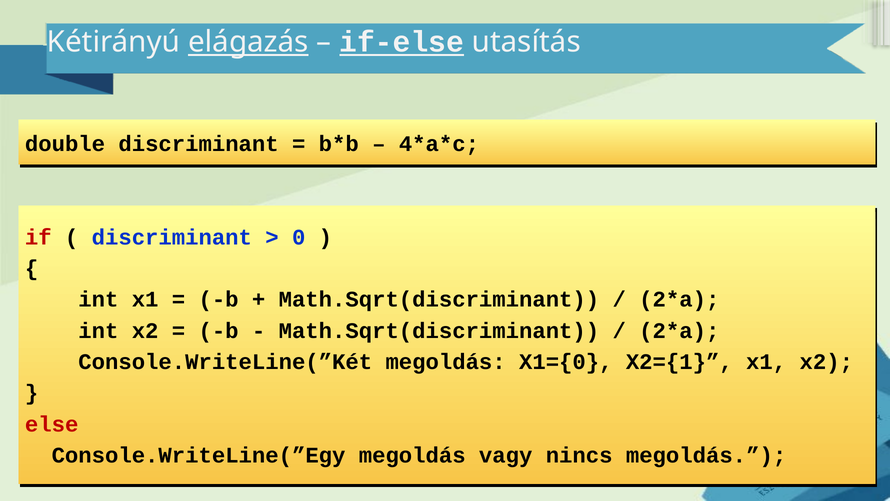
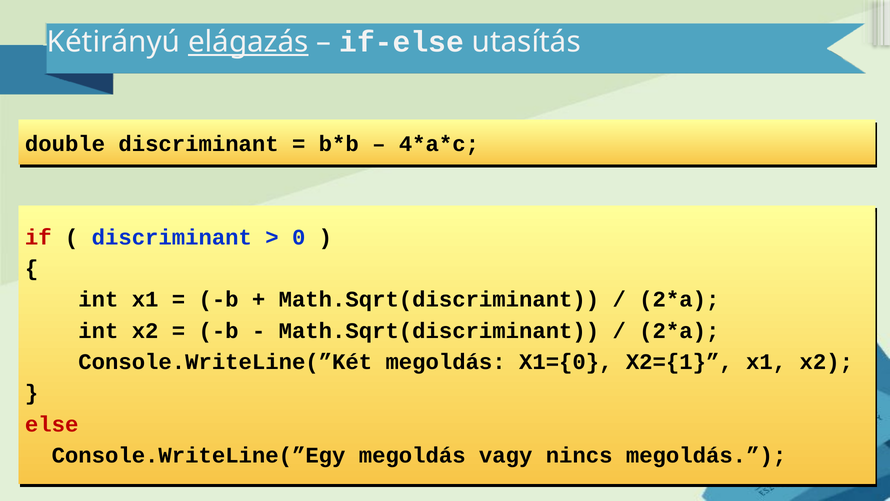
if-else underline: present -> none (402, 42)
